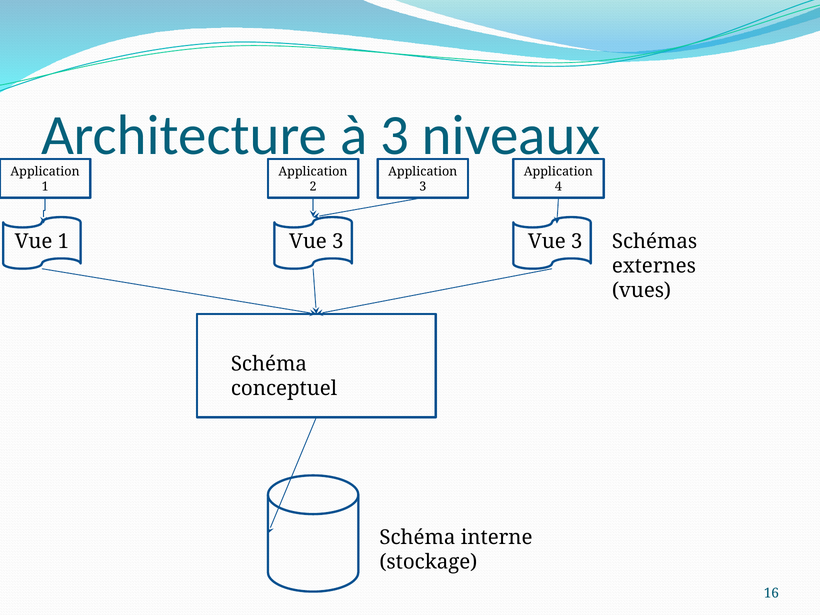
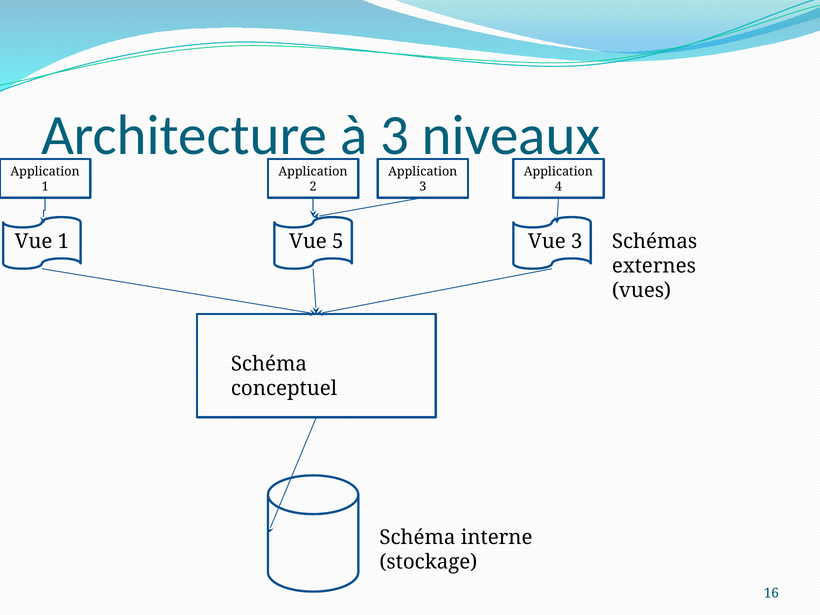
1 Vue 3: 3 -> 5 (338, 241)
